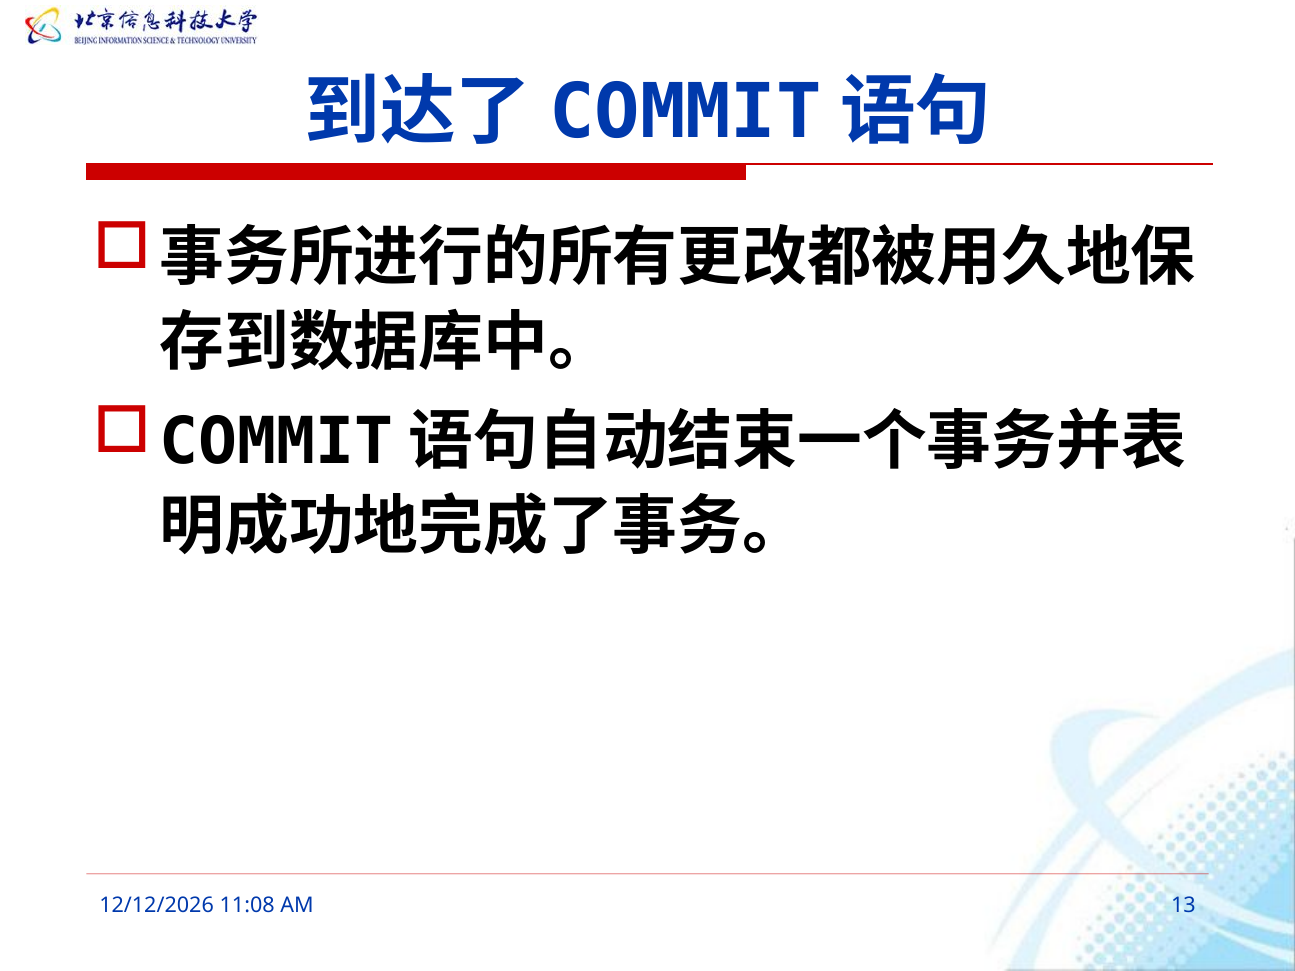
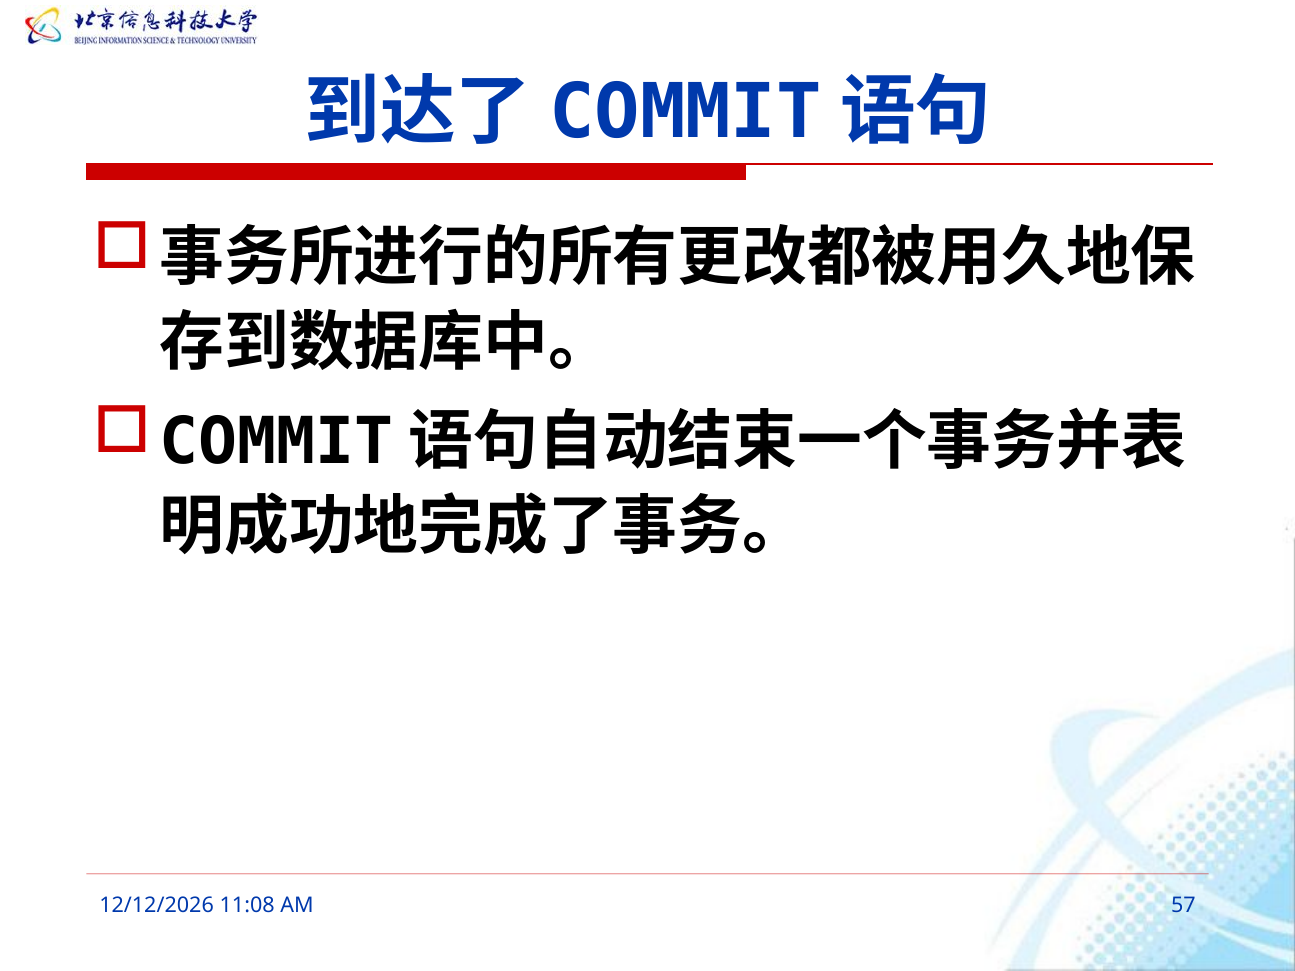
13: 13 -> 57 (1183, 905)
